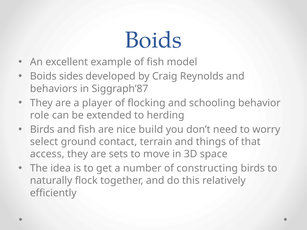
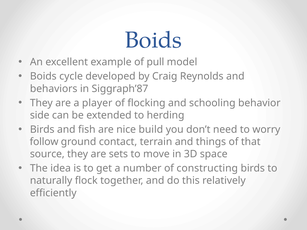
of fish: fish -> pull (155, 62)
sides: sides -> cycle (71, 76)
role: role -> side (40, 115)
select: select -> follow (44, 142)
access: access -> source (47, 154)
